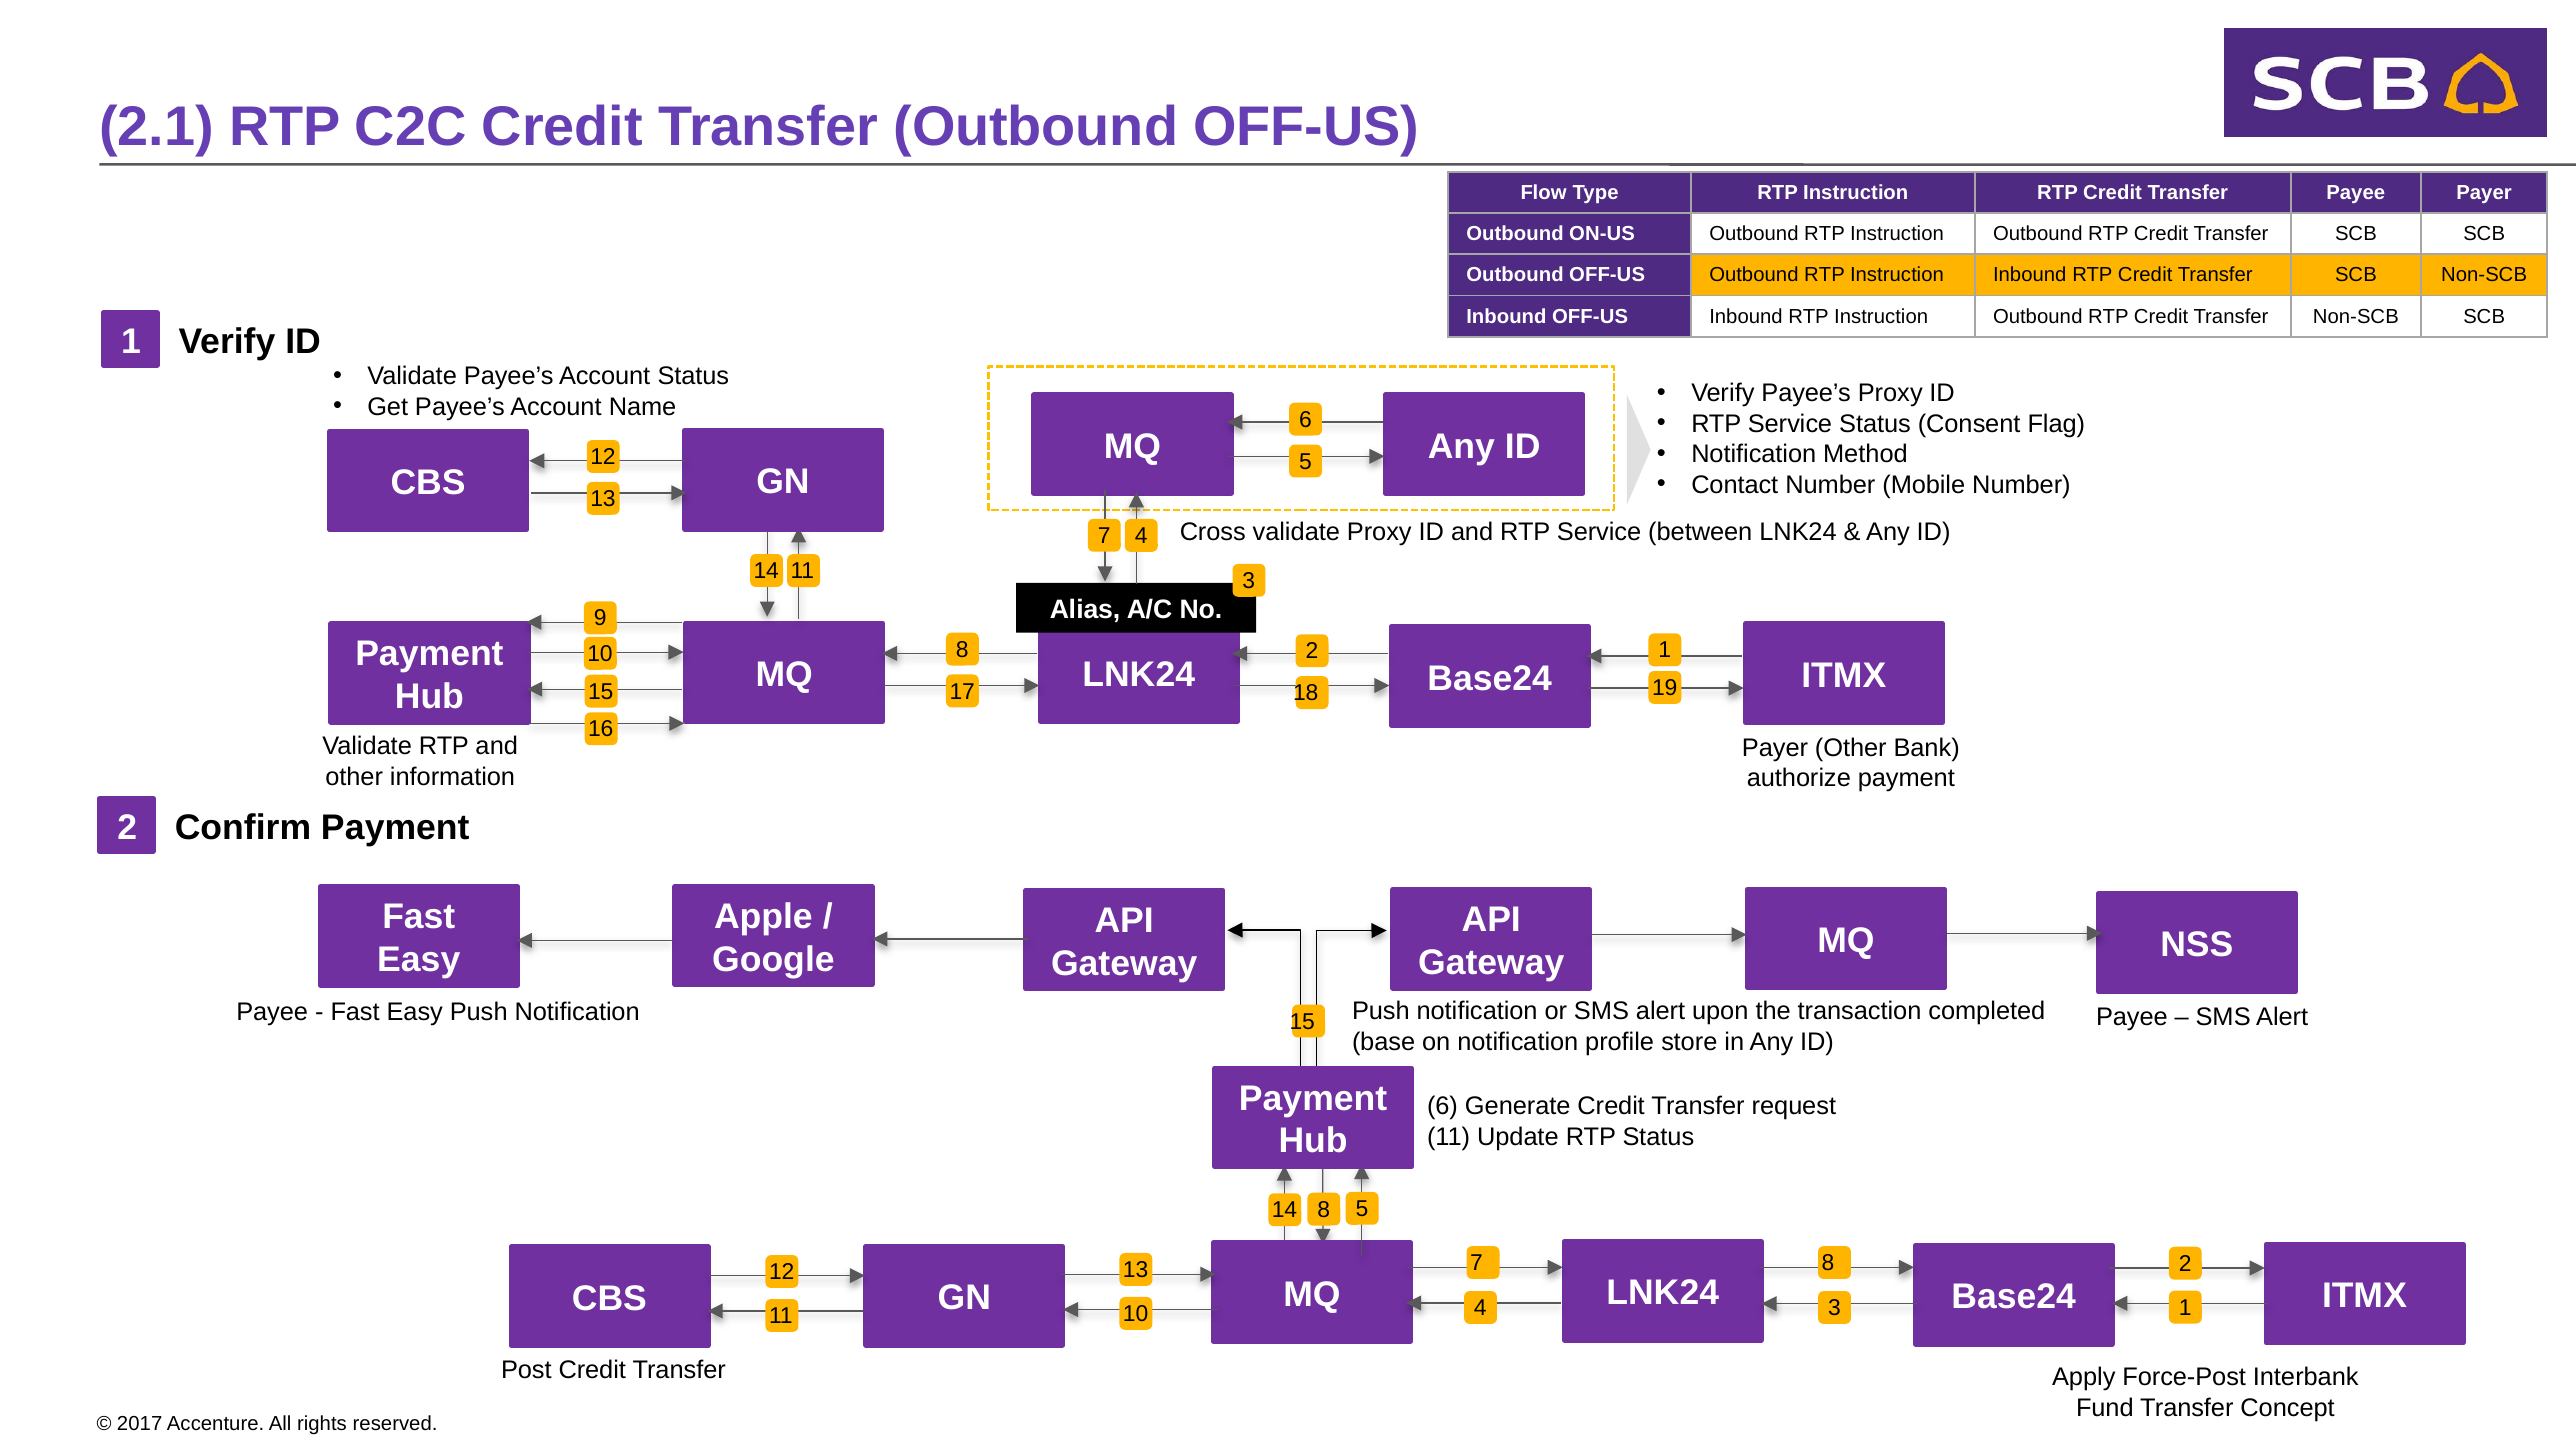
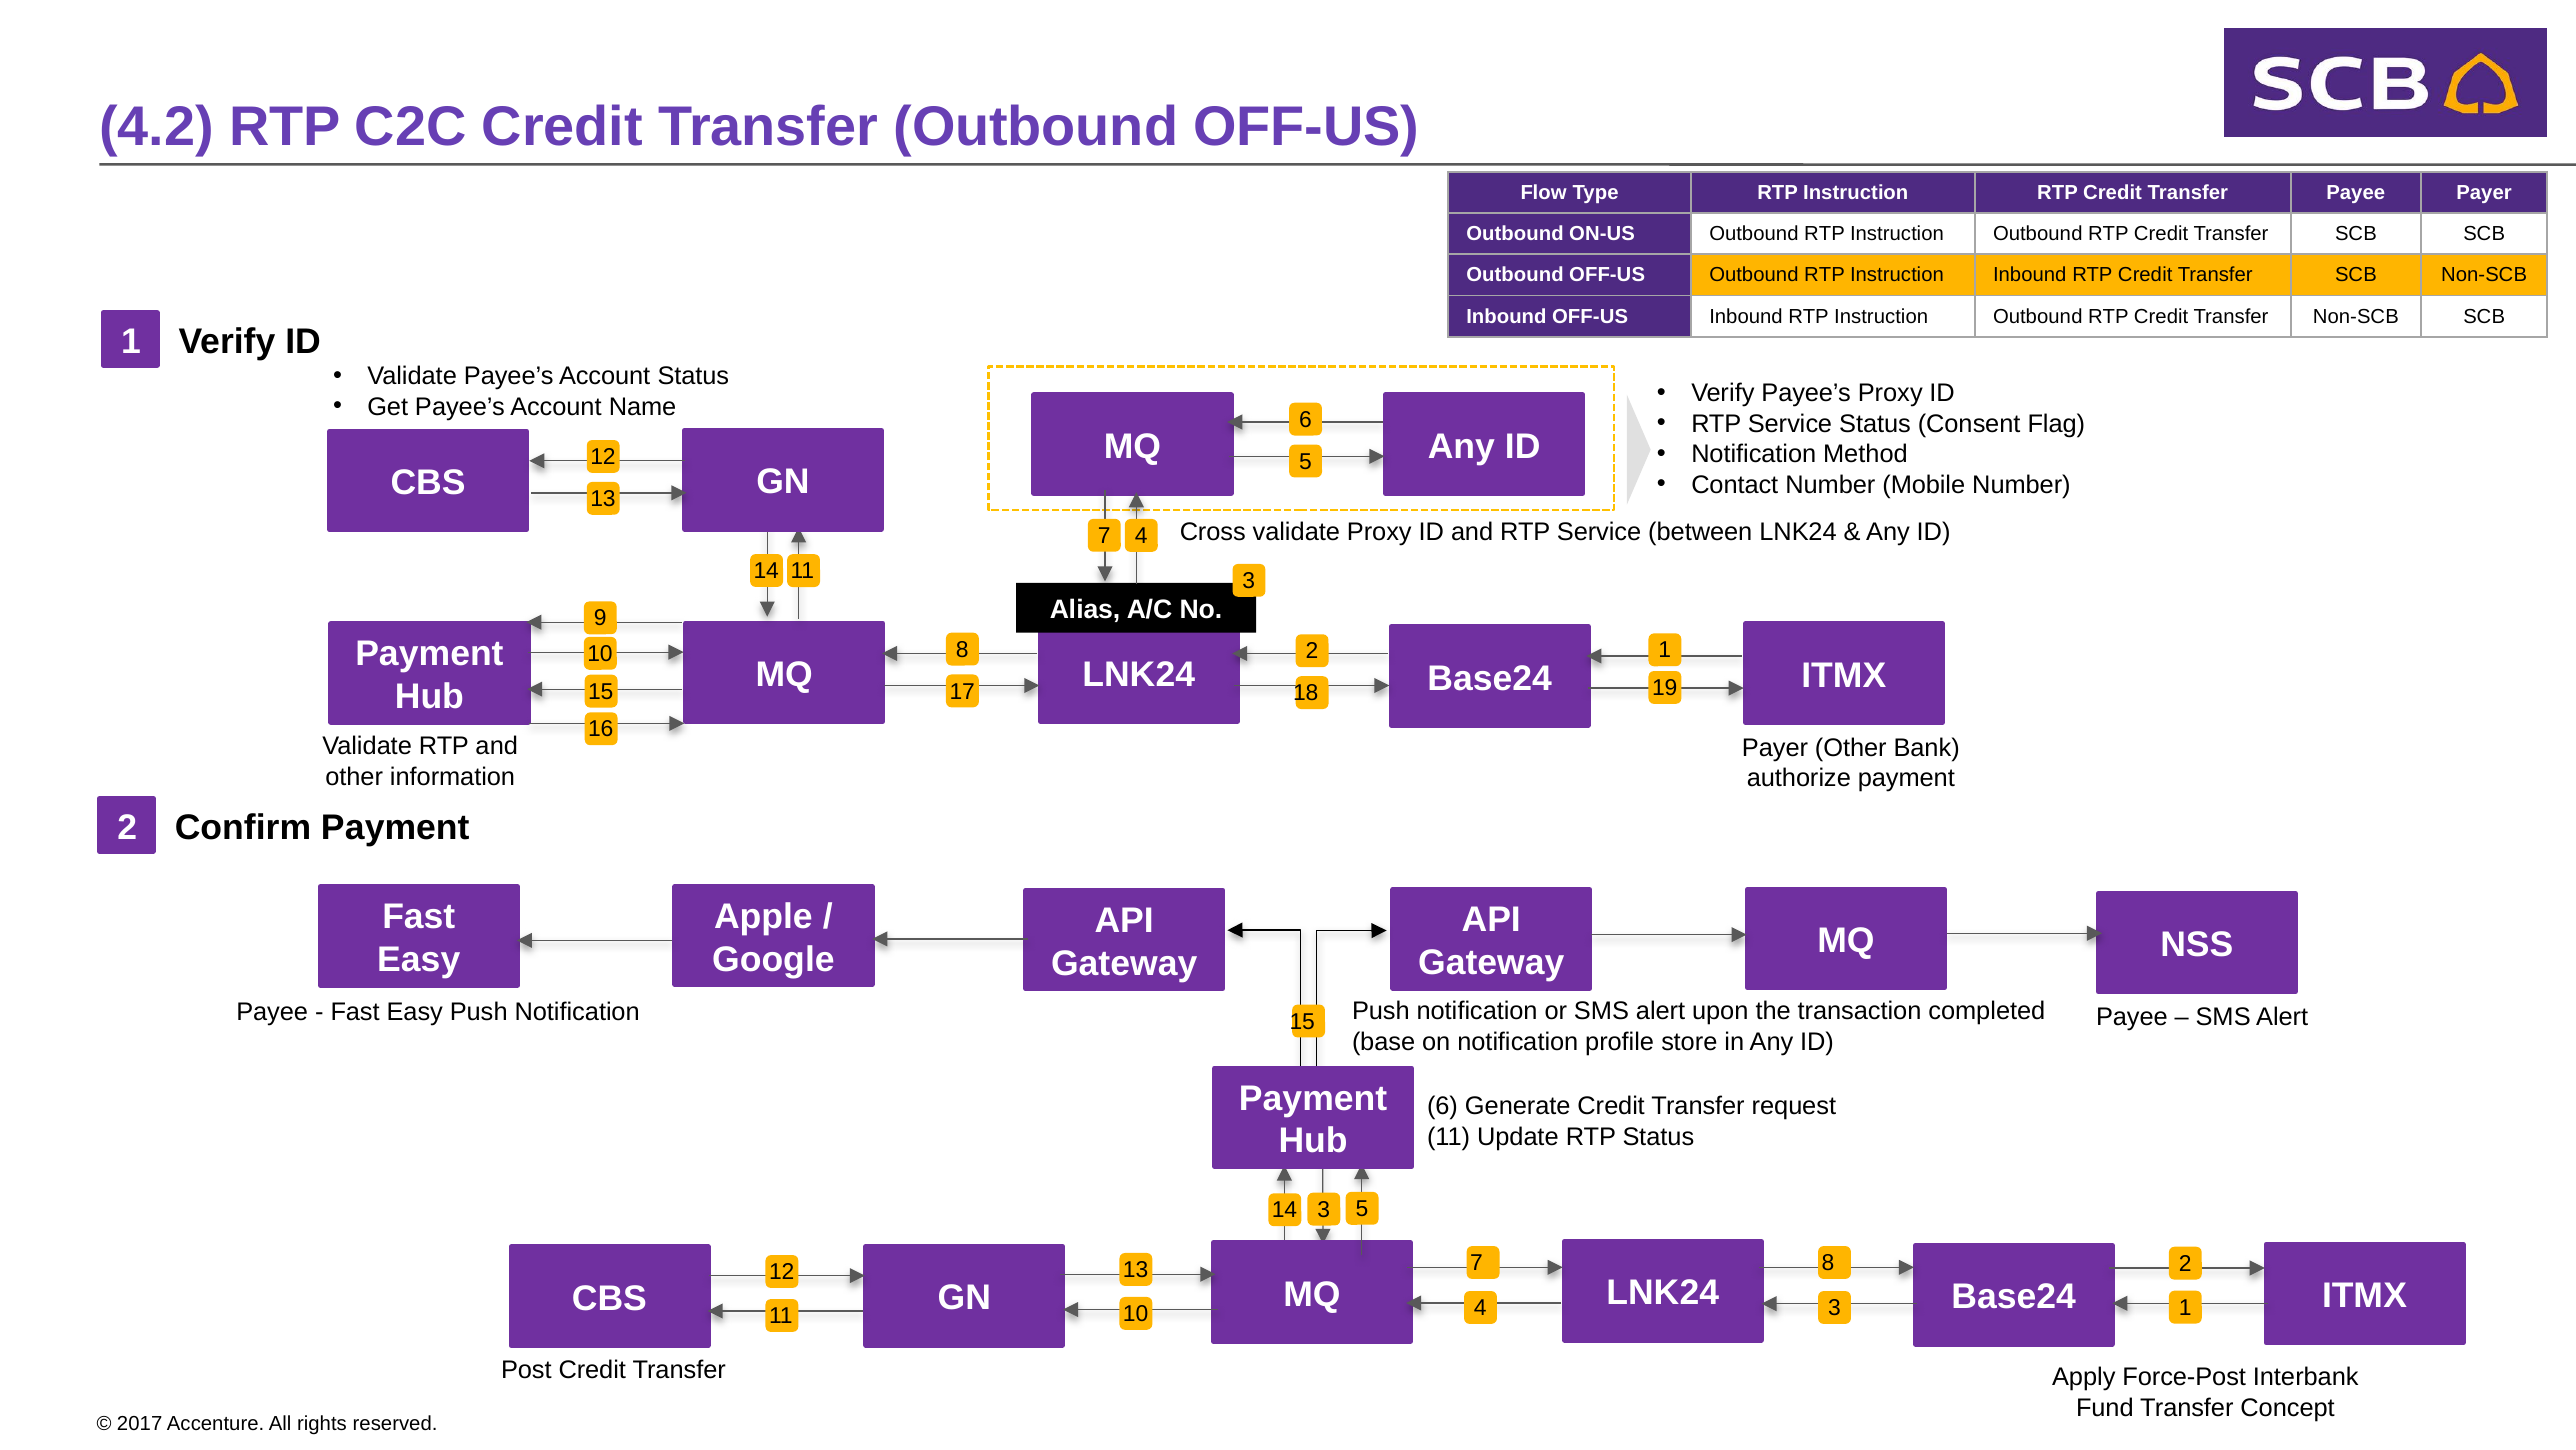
2.1: 2.1 -> 4.2 (157, 127)
14 8: 8 -> 3 (1324, 1210)
